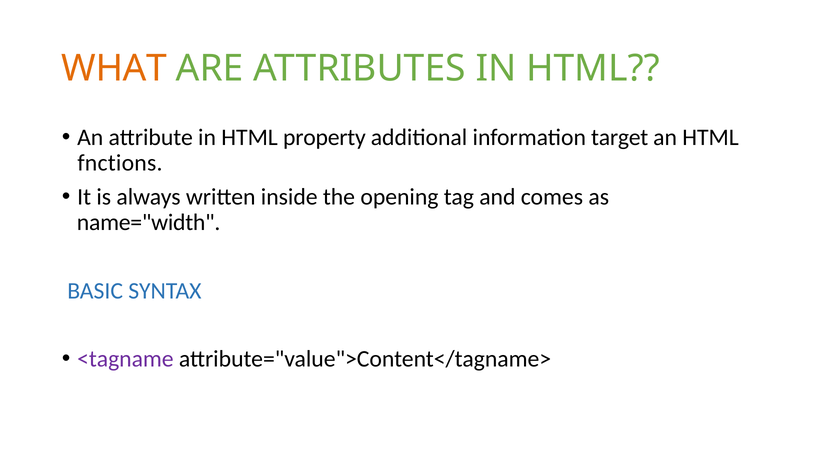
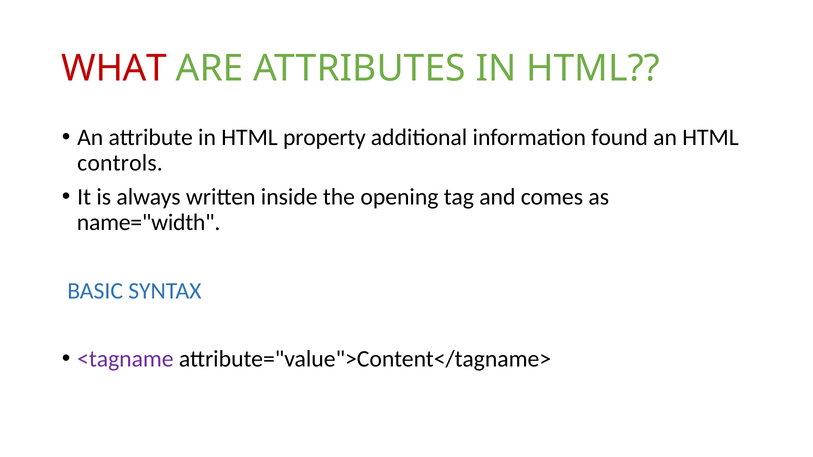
WHAT colour: orange -> red (114, 68)
target: target -> found (620, 137)
fnctions: fnctions -> controls (120, 163)
